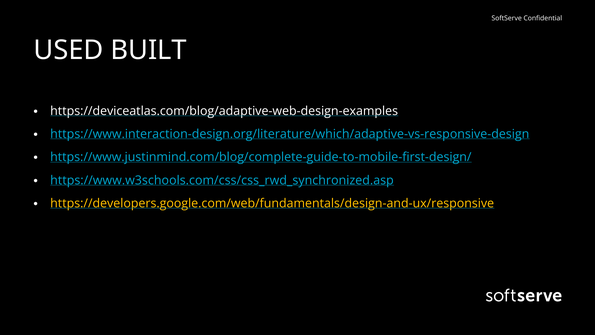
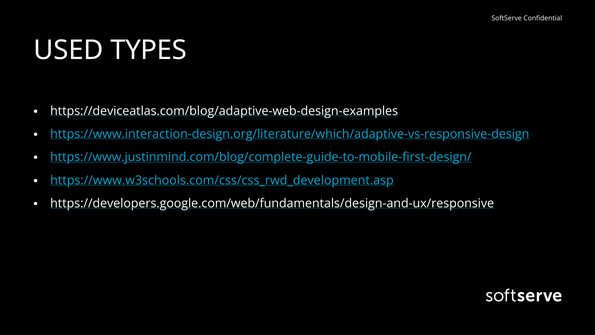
BUILT: BUILT -> TYPES (149, 50)
https://www.w3schools.com/css/css_rwd_synchronized.asp: https://www.w3schools.com/css/css_rwd_synchronized.asp -> https://www.w3schools.com/css/css_rwd_development.asp (222, 180)
https://developers.google.com/web/fundamentals/design-and-ux/responsive colour: yellow -> white (272, 203)
